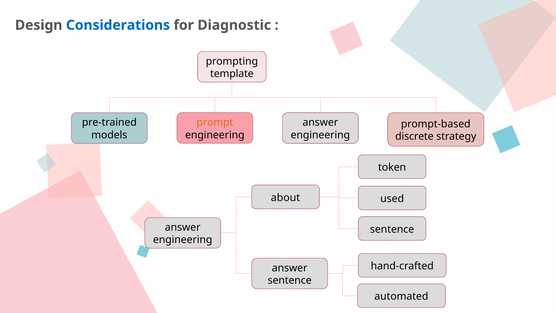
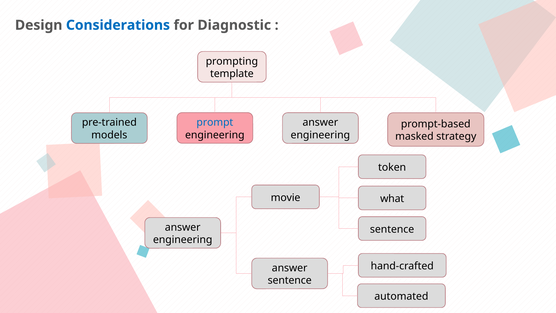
prompt colour: orange -> blue (215, 122)
discrete: discrete -> masked (414, 136)
about: about -> movie (286, 197)
used: used -> what (392, 199)
